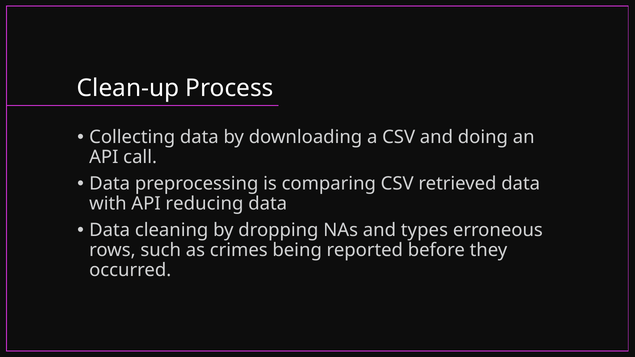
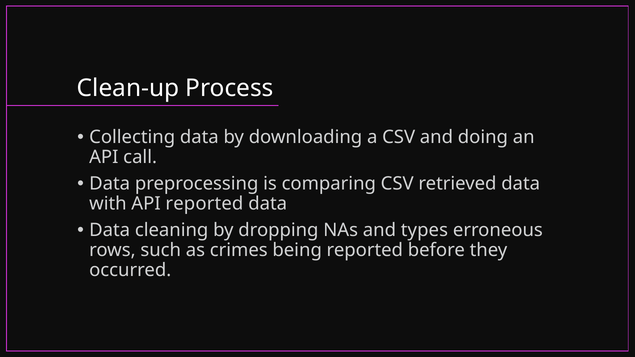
API reducing: reducing -> reported (204, 204)
